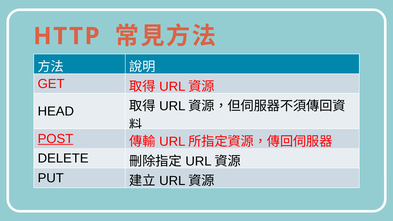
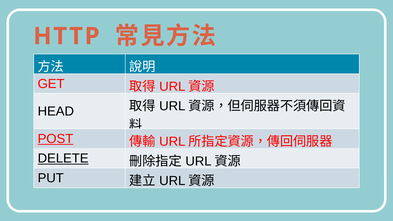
DELETE underline: none -> present (63, 158)
